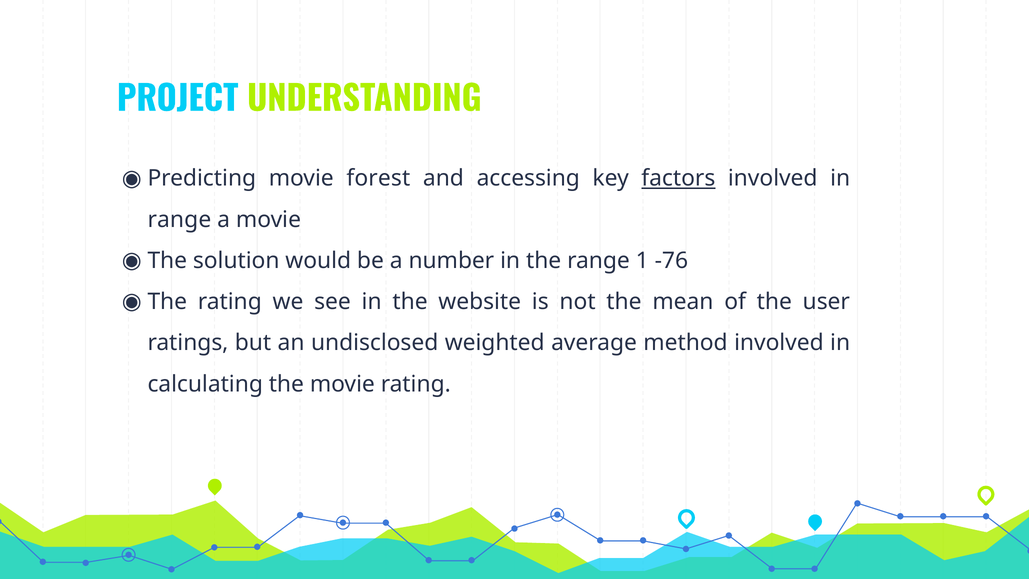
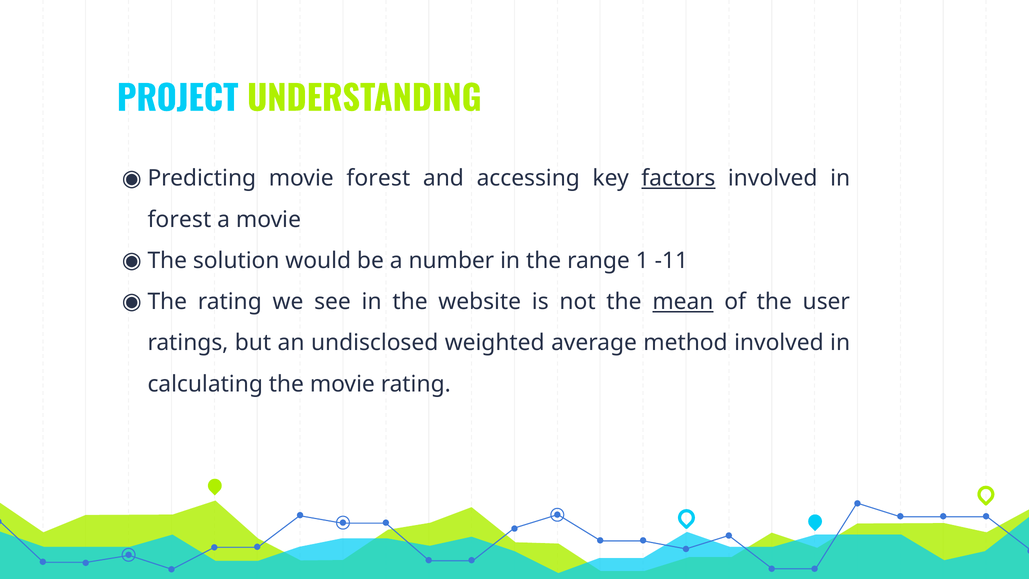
range: range -> forest (179, 219)
-76: -76 -> -11 (671, 261)
mean underline: none -> present (683, 302)
